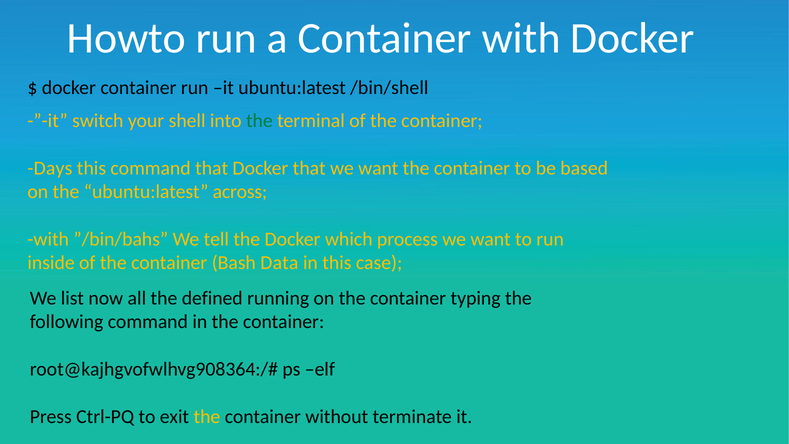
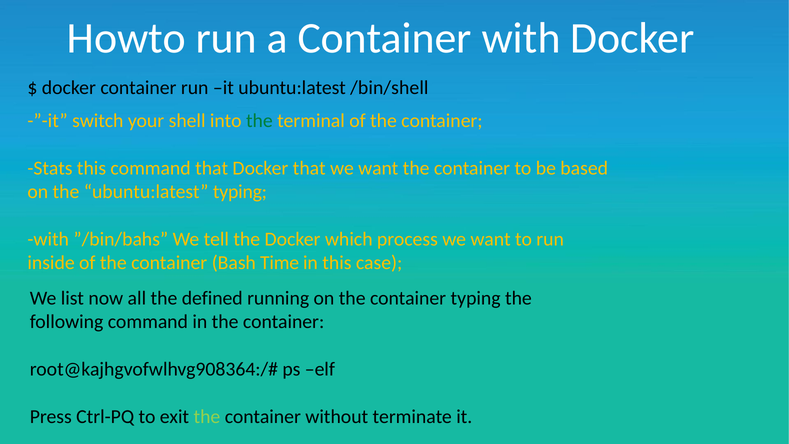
Days: Days -> Stats (50, 168)
ubuntu:latest across: across -> typing (240, 192)
Data: Data -> Time (280, 263)
the colour: yellow -> light green (207, 417)
